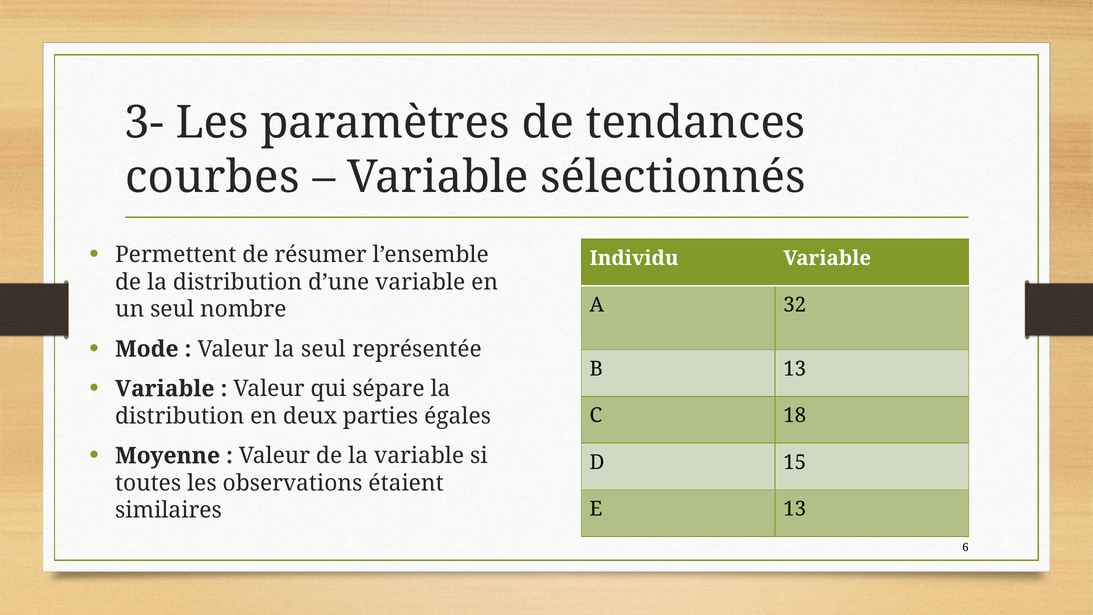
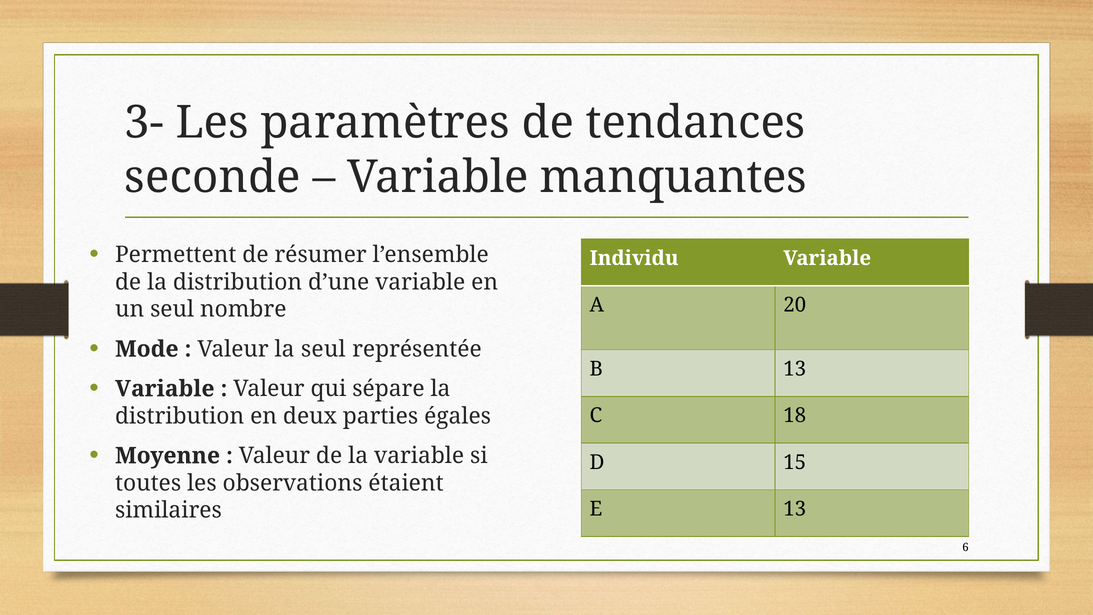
courbes: courbes -> seconde (213, 177)
sélectionnés: sélectionnés -> manquantes (673, 177)
32: 32 -> 20 (795, 305)
